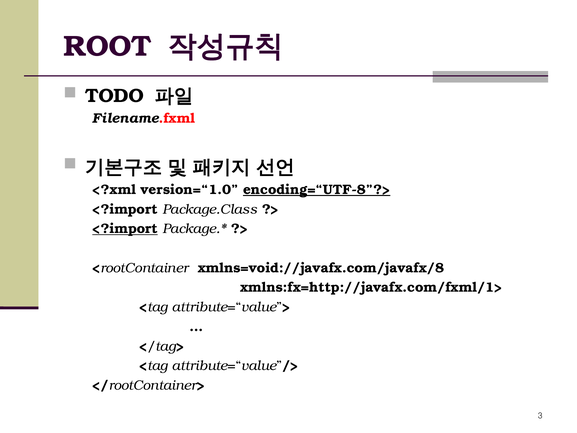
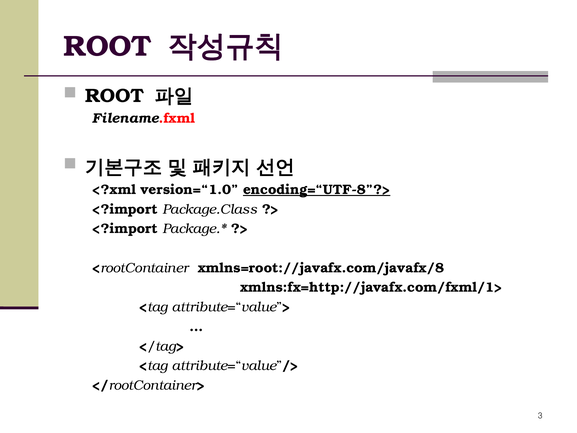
TODO: TODO -> ROOT (114, 96)
<?import underline: present -> none (125, 229)
xmlns=void://javafx.com/javafx/8: xmlns=void://javafx.com/javafx/8 -> xmlns=root://javafx.com/javafx/8 (321, 268)
